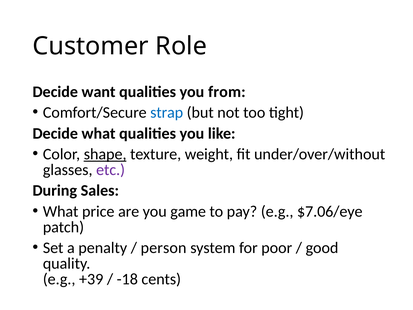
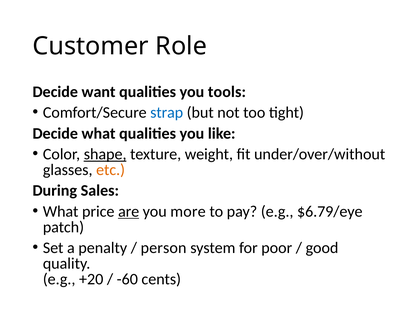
from: from -> tools (227, 92)
etc colour: purple -> orange (111, 170)
are underline: none -> present (129, 211)
game: game -> more (188, 211)
$7.06/eye: $7.06/eye -> $6.79/eye (330, 211)
+39: +39 -> +20 (91, 279)
-18: -18 -> -60 (127, 279)
